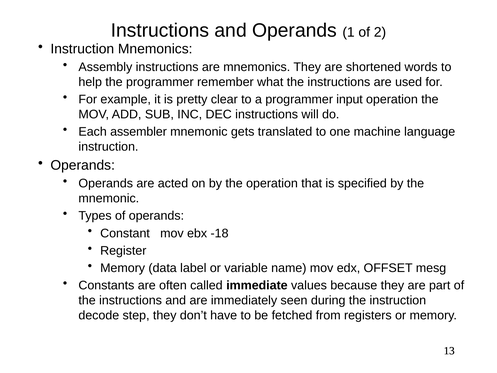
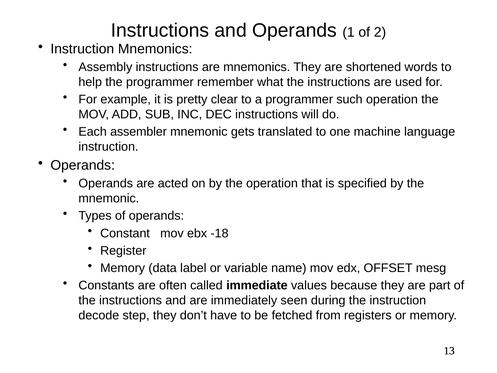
input: input -> such (349, 99)
